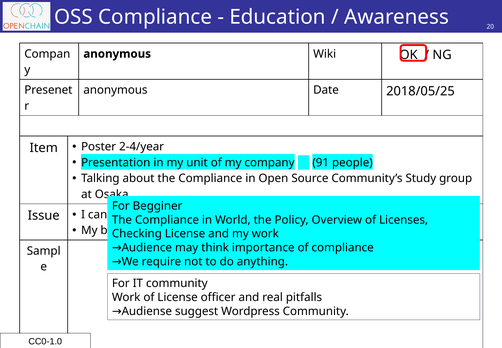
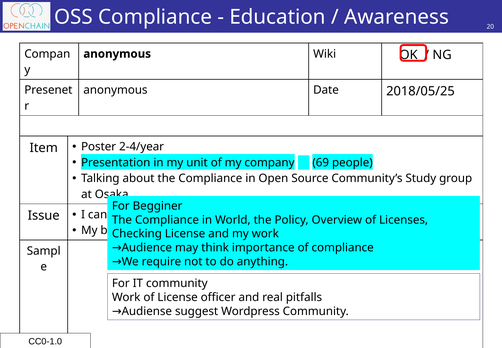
91: 91 -> 69 (321, 162)
